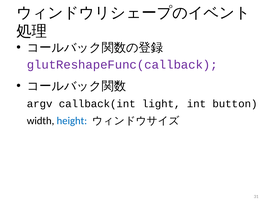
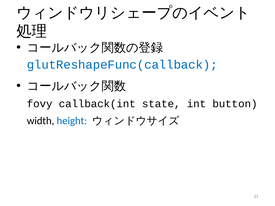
glutReshapeFunc(callback colour: purple -> blue (122, 65)
argv: argv -> fovy (40, 104)
light: light -> state (161, 104)
